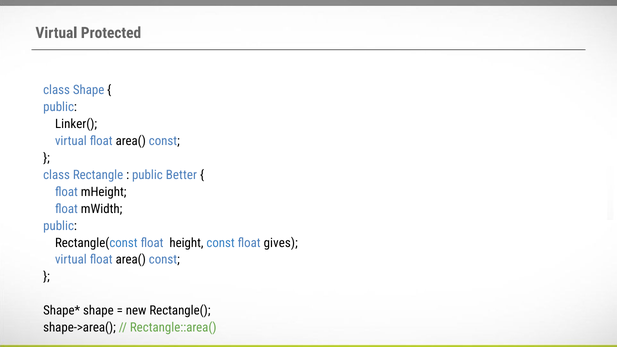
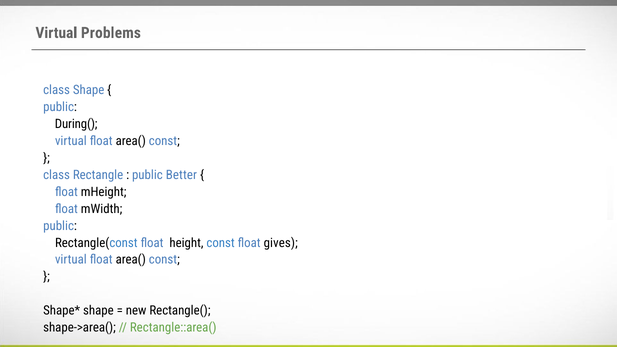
Protected: Protected -> Problems (111, 33)
Linker(: Linker( -> During( (76, 124)
